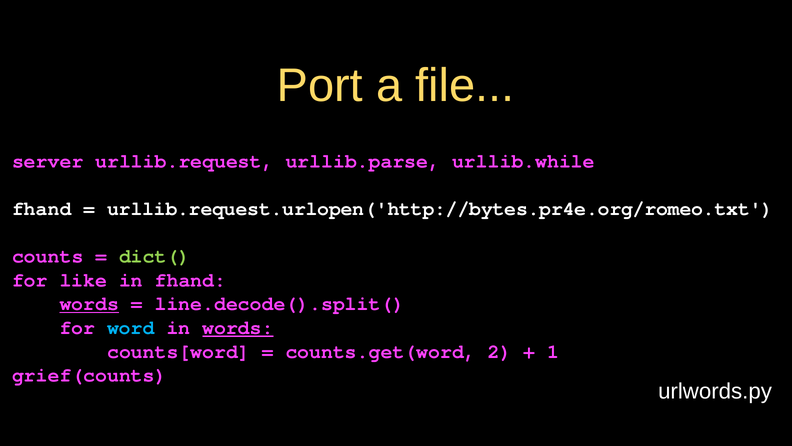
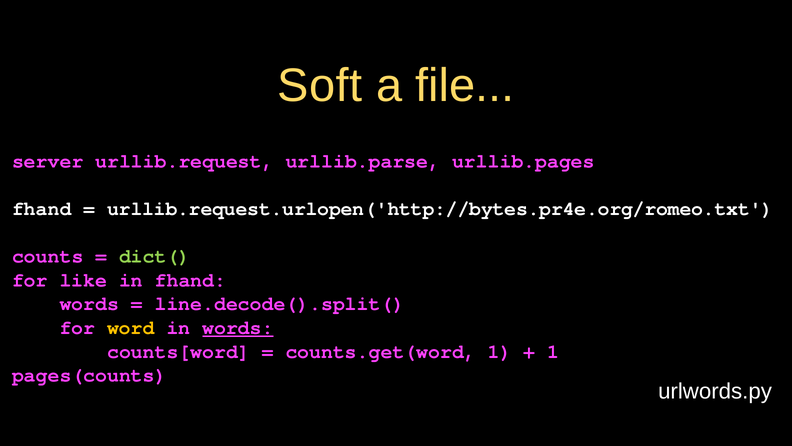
Port: Port -> Soft (320, 86)
urllib.while: urllib.while -> urllib.pages (523, 161)
words underline: present -> none (89, 304)
word colour: light blue -> yellow (131, 327)
counts.get(word 2: 2 -> 1 (500, 351)
grief(counts: grief(counts -> pages(counts (89, 375)
